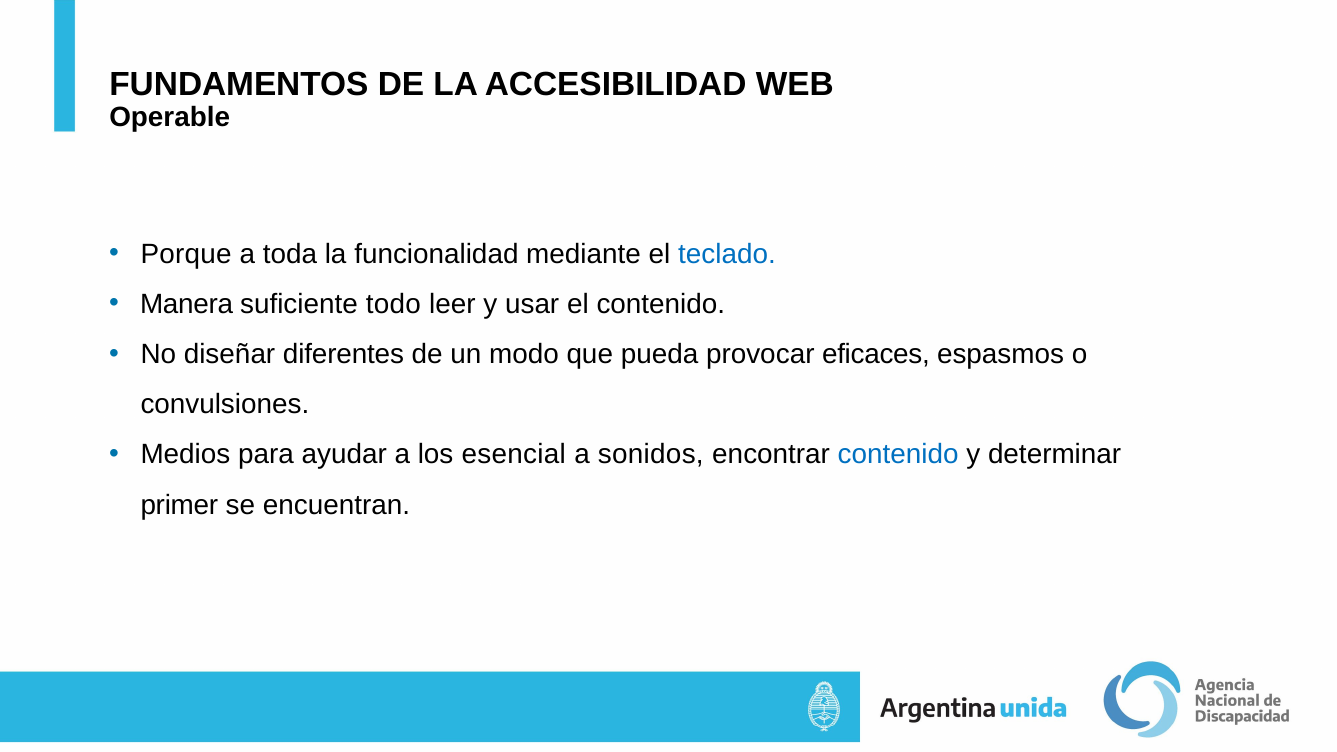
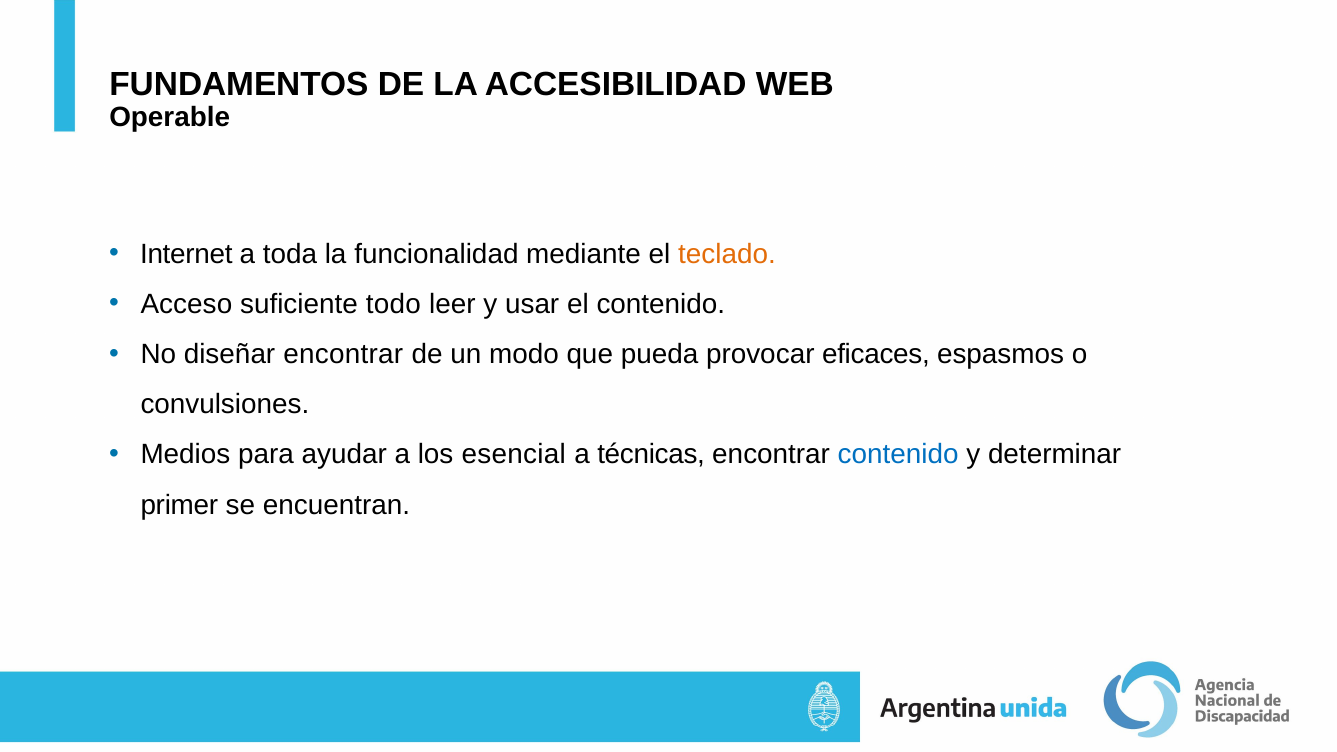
Porque: Porque -> Internet (186, 254)
teclado colour: blue -> orange (727, 254)
Manera: Manera -> Acceso (186, 304)
diseñar diferentes: diferentes -> encontrar (343, 354)
sonidos: sonidos -> técnicas (651, 455)
